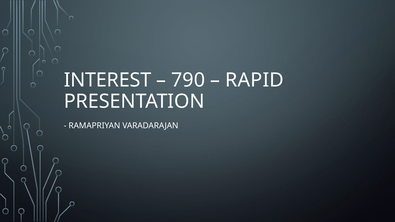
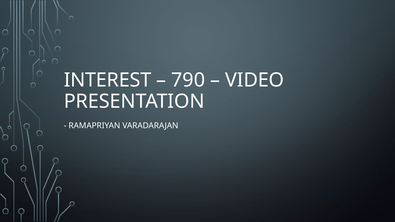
RAPID: RAPID -> VIDEO (255, 80)
